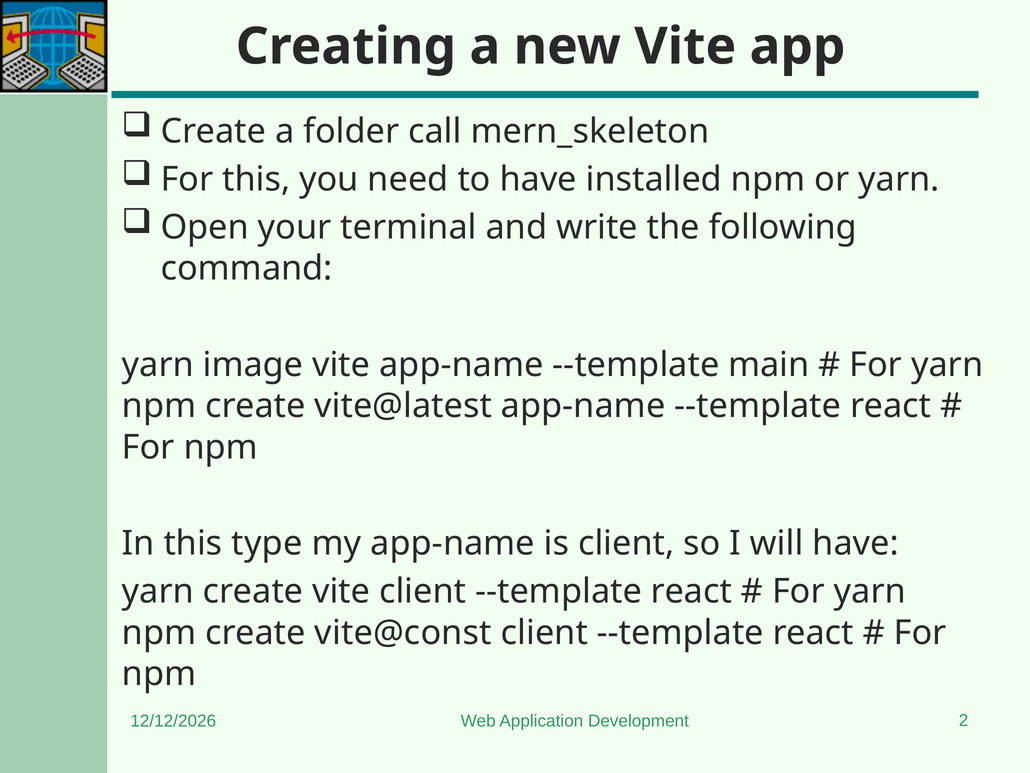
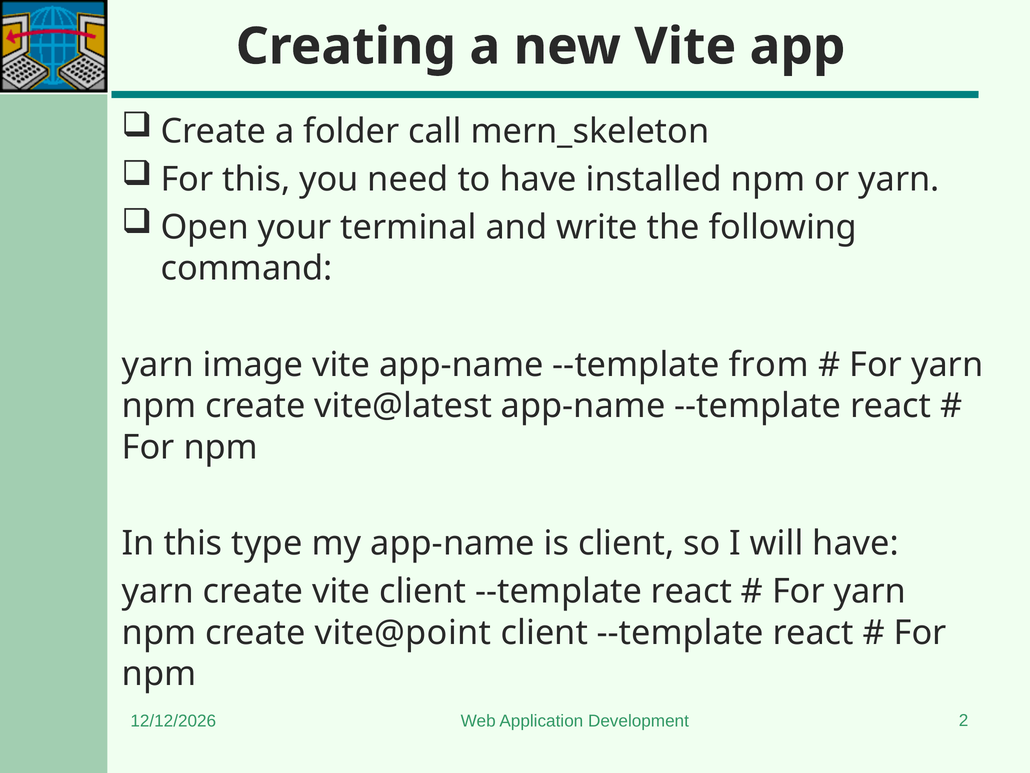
main: main -> from (769, 365)
vite@const: vite@const -> vite@point (403, 632)
